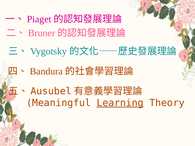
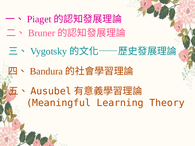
Learning underline: present -> none (120, 103)
